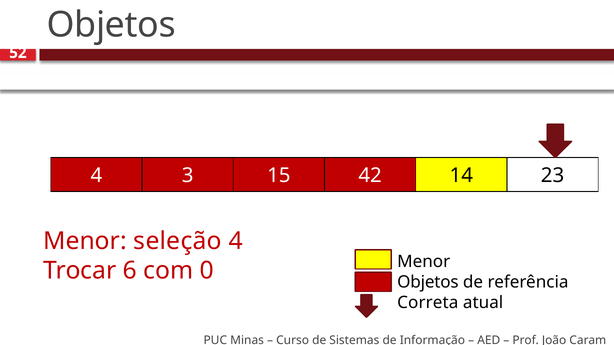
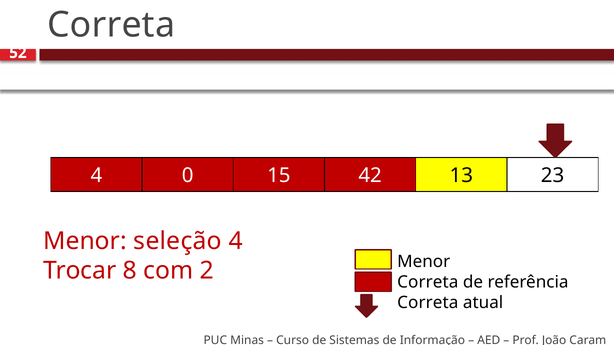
Objetos: Objetos -> Correta (111, 25)
3: 3 -> 0 (188, 176)
14: 14 -> 13 (461, 176)
6: 6 -> 8 (130, 271)
0: 0 -> 2 (207, 271)
Objetos: Objetos -> Correta (428, 282)
